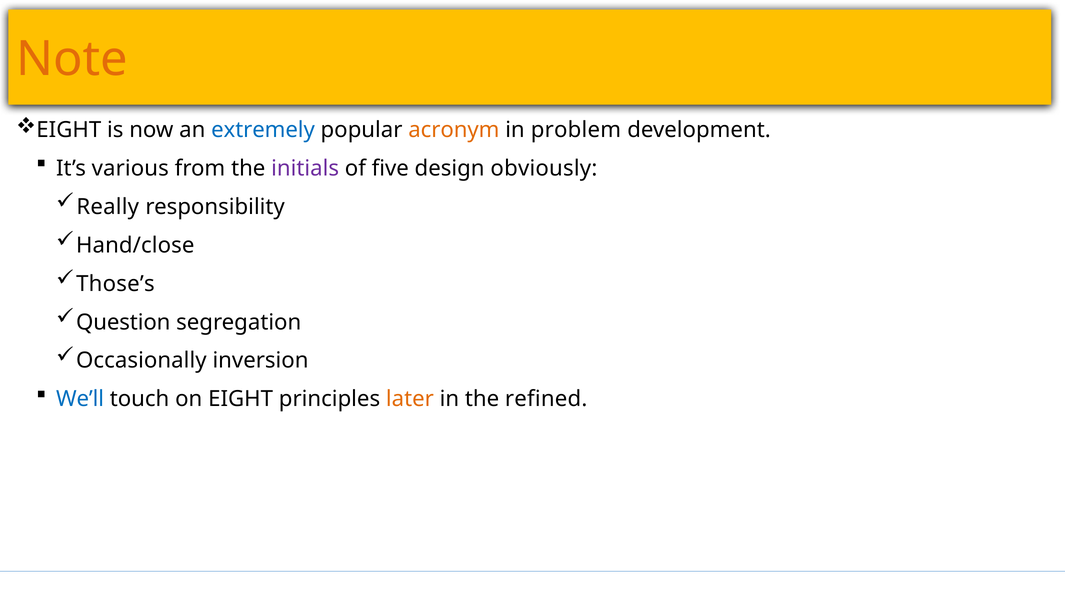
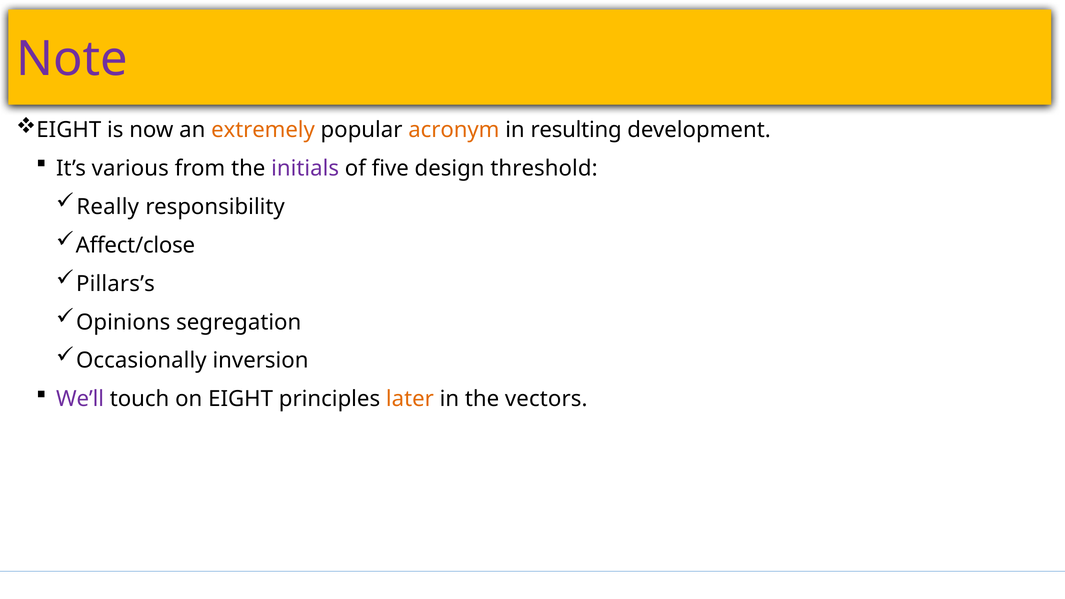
Note colour: orange -> purple (72, 59)
extremely colour: blue -> orange (263, 130)
problem: problem -> resulting (576, 130)
obviously: obviously -> threshold (544, 169)
Hand/close: Hand/close -> Affect/close (135, 245)
Those’s: Those’s -> Pillars’s (115, 284)
Question: Question -> Opinions (123, 322)
We’ll colour: blue -> purple (80, 399)
refined: refined -> vectors (546, 399)
